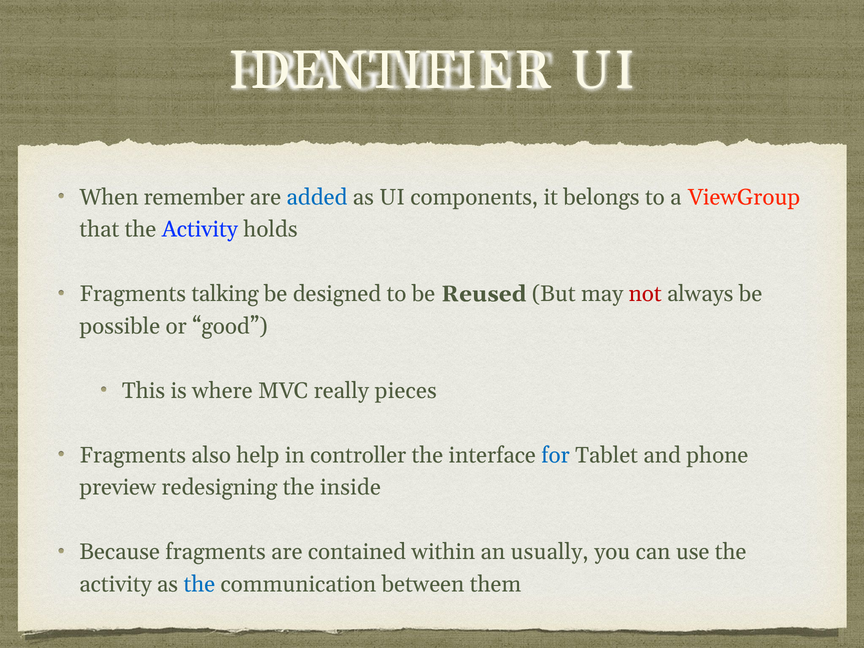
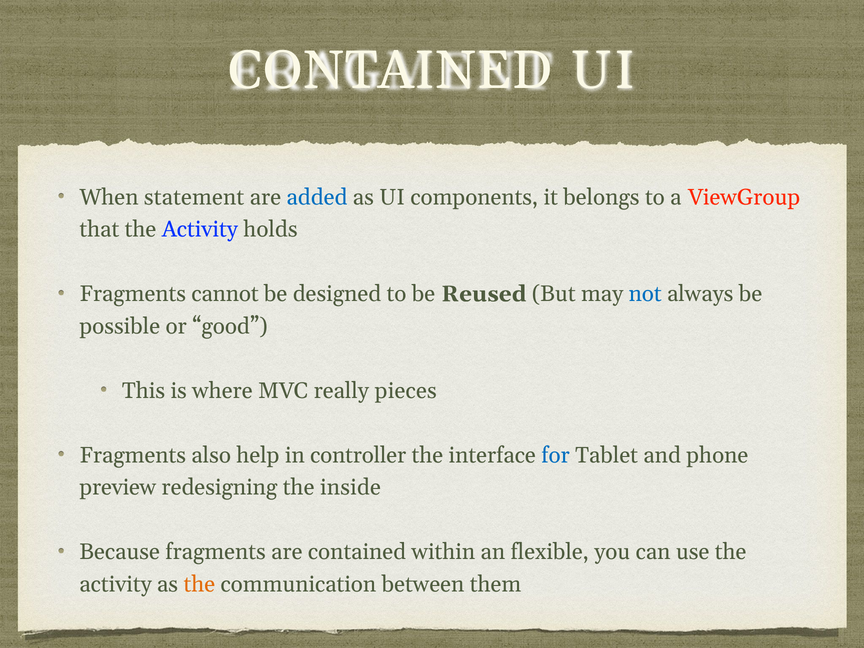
IDENTIFIER: IDENTIFIER -> CONTAINED (390, 71)
remember: remember -> statement (194, 197)
talking: talking -> cannot (225, 294)
not colour: red -> blue (645, 294)
usually: usually -> flexible (550, 552)
the colour: blue -> orange (199, 584)
